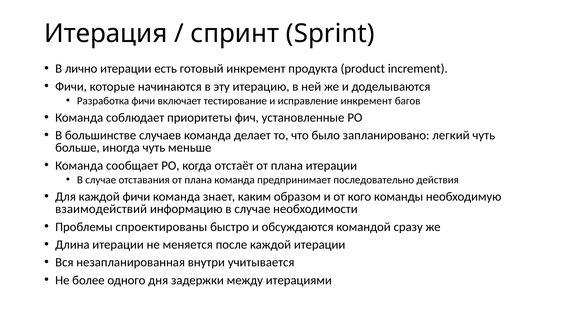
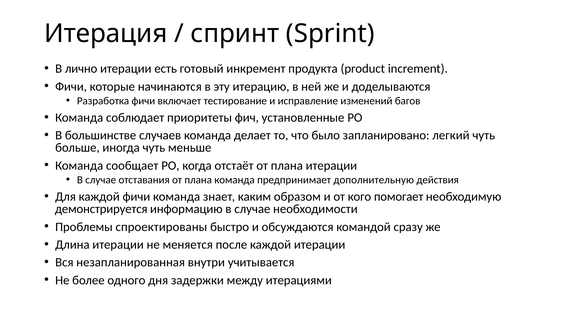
исправление инкремент: инкремент -> изменений (366, 101)
последовательно: последовательно -> дополнительную (374, 180)
команды: команды -> помогает (399, 197)
взаимодействий: взаимодействий -> демонстрируется (101, 209)
